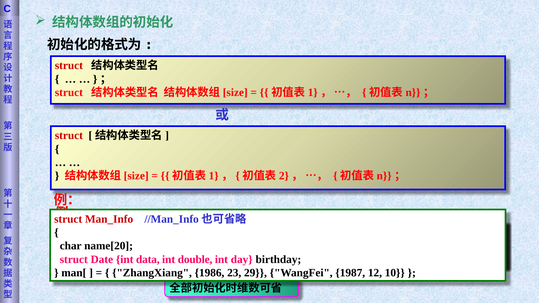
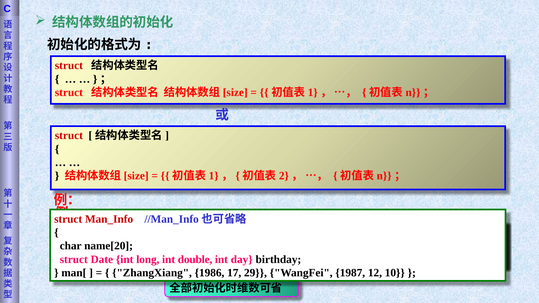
data: data -> long (148, 260)
1986 23: 23 -> 17 (234, 273)
